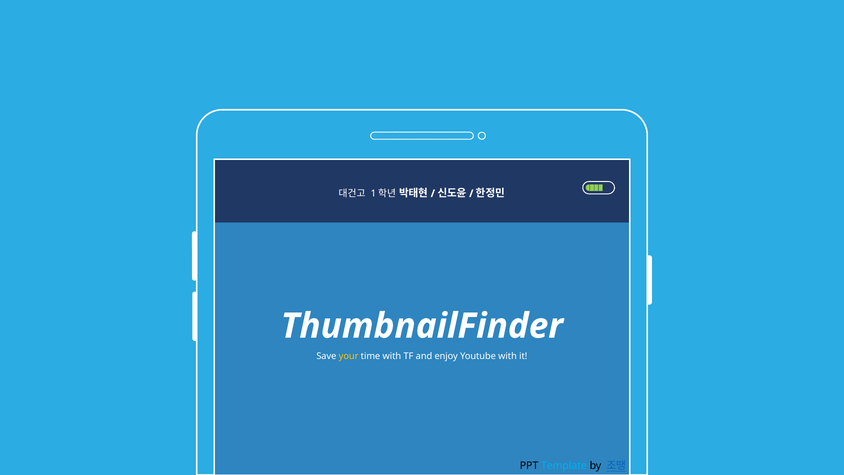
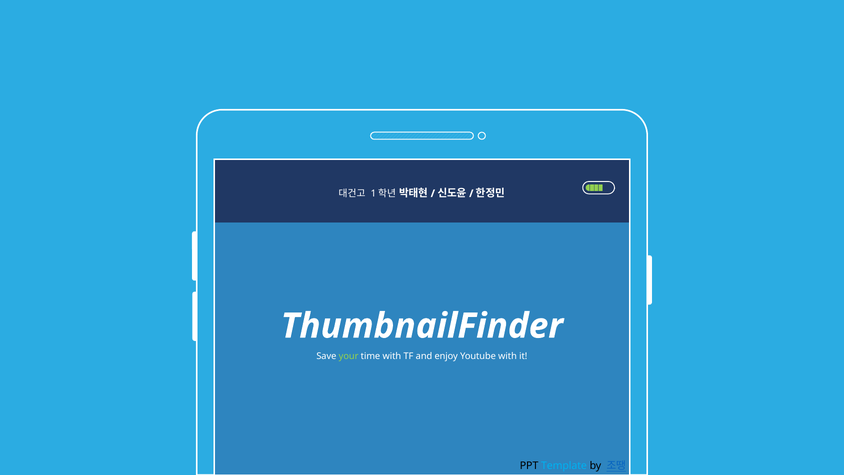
your colour: yellow -> light green (349, 356)
